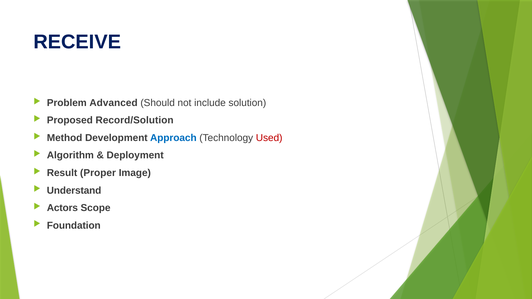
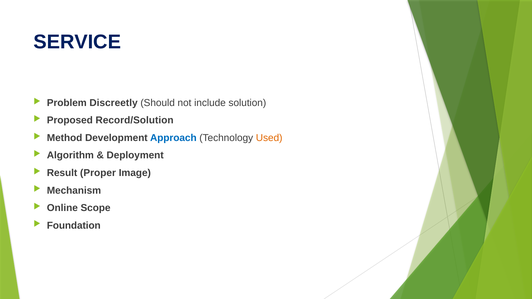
RECEIVE: RECEIVE -> SERVICE (77, 42)
Advanced: Advanced -> Discreetly (114, 103)
Used colour: red -> orange (269, 138)
Understand: Understand -> Mechanism (74, 191)
Actors: Actors -> Online (62, 208)
